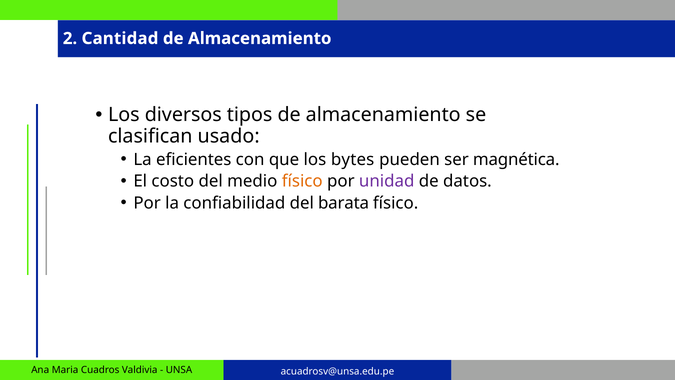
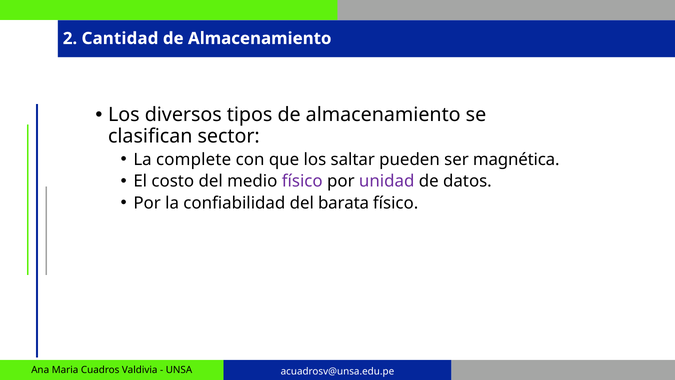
usado: usado -> sector (229, 136)
eficientes: eficientes -> complete (194, 159)
bytes: bytes -> saltar (353, 159)
físico colour: orange -> purple (302, 181)
